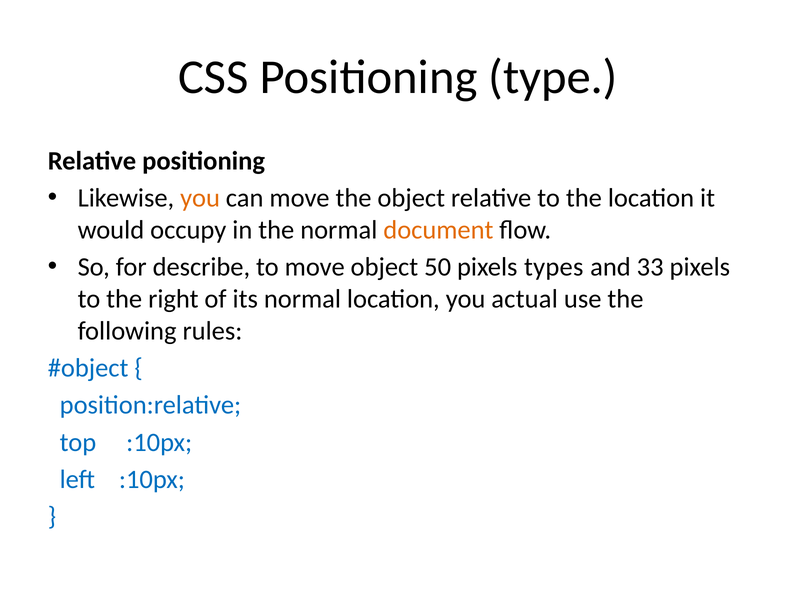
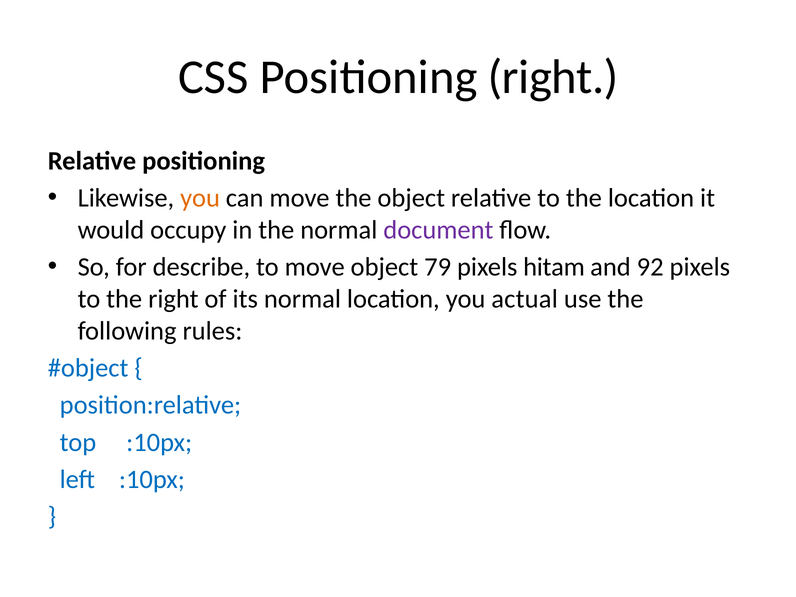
Positioning type: type -> right (553, 77)
document colour: orange -> purple (438, 230)
50: 50 -> 79 (438, 267)
types: types -> hitam (554, 267)
33: 33 -> 92 (650, 267)
